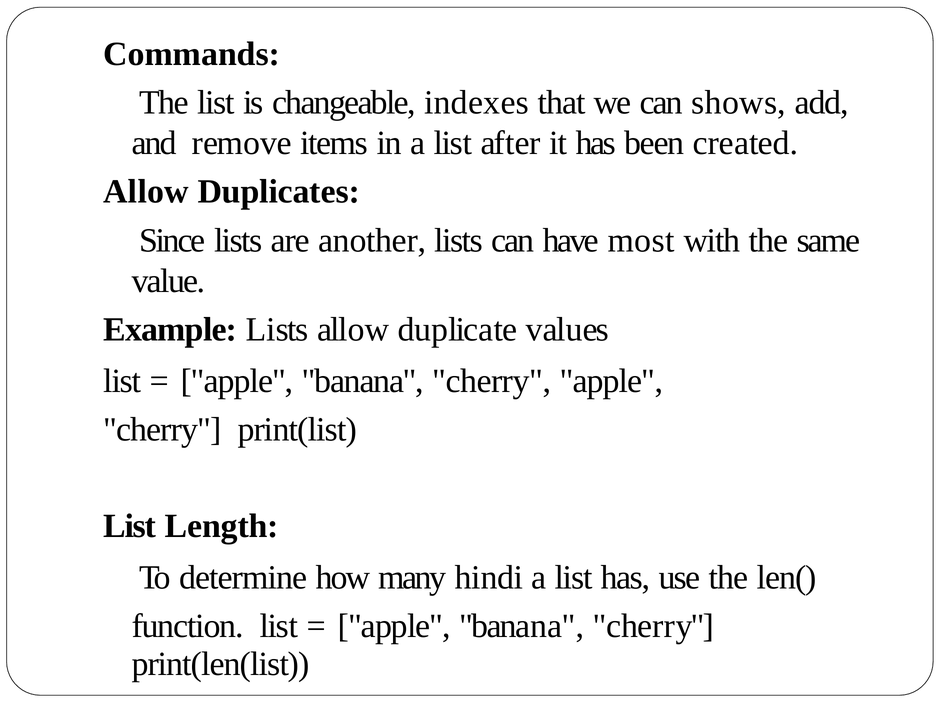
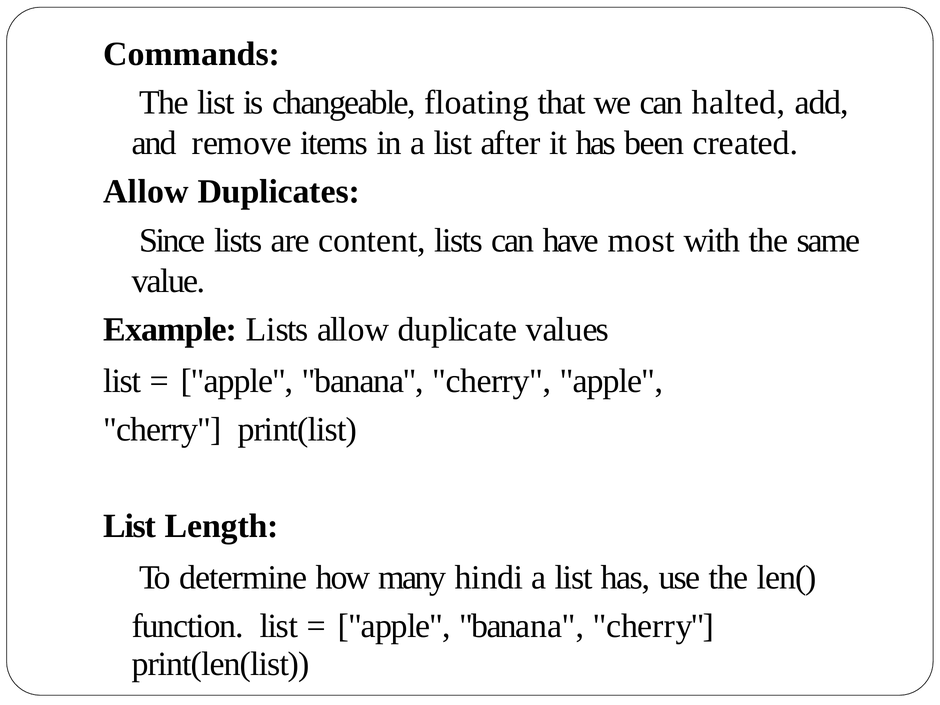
indexes: indexes -> floating (477, 102)
shows: shows -> halted (739, 102)
another: another -> content (372, 240)
